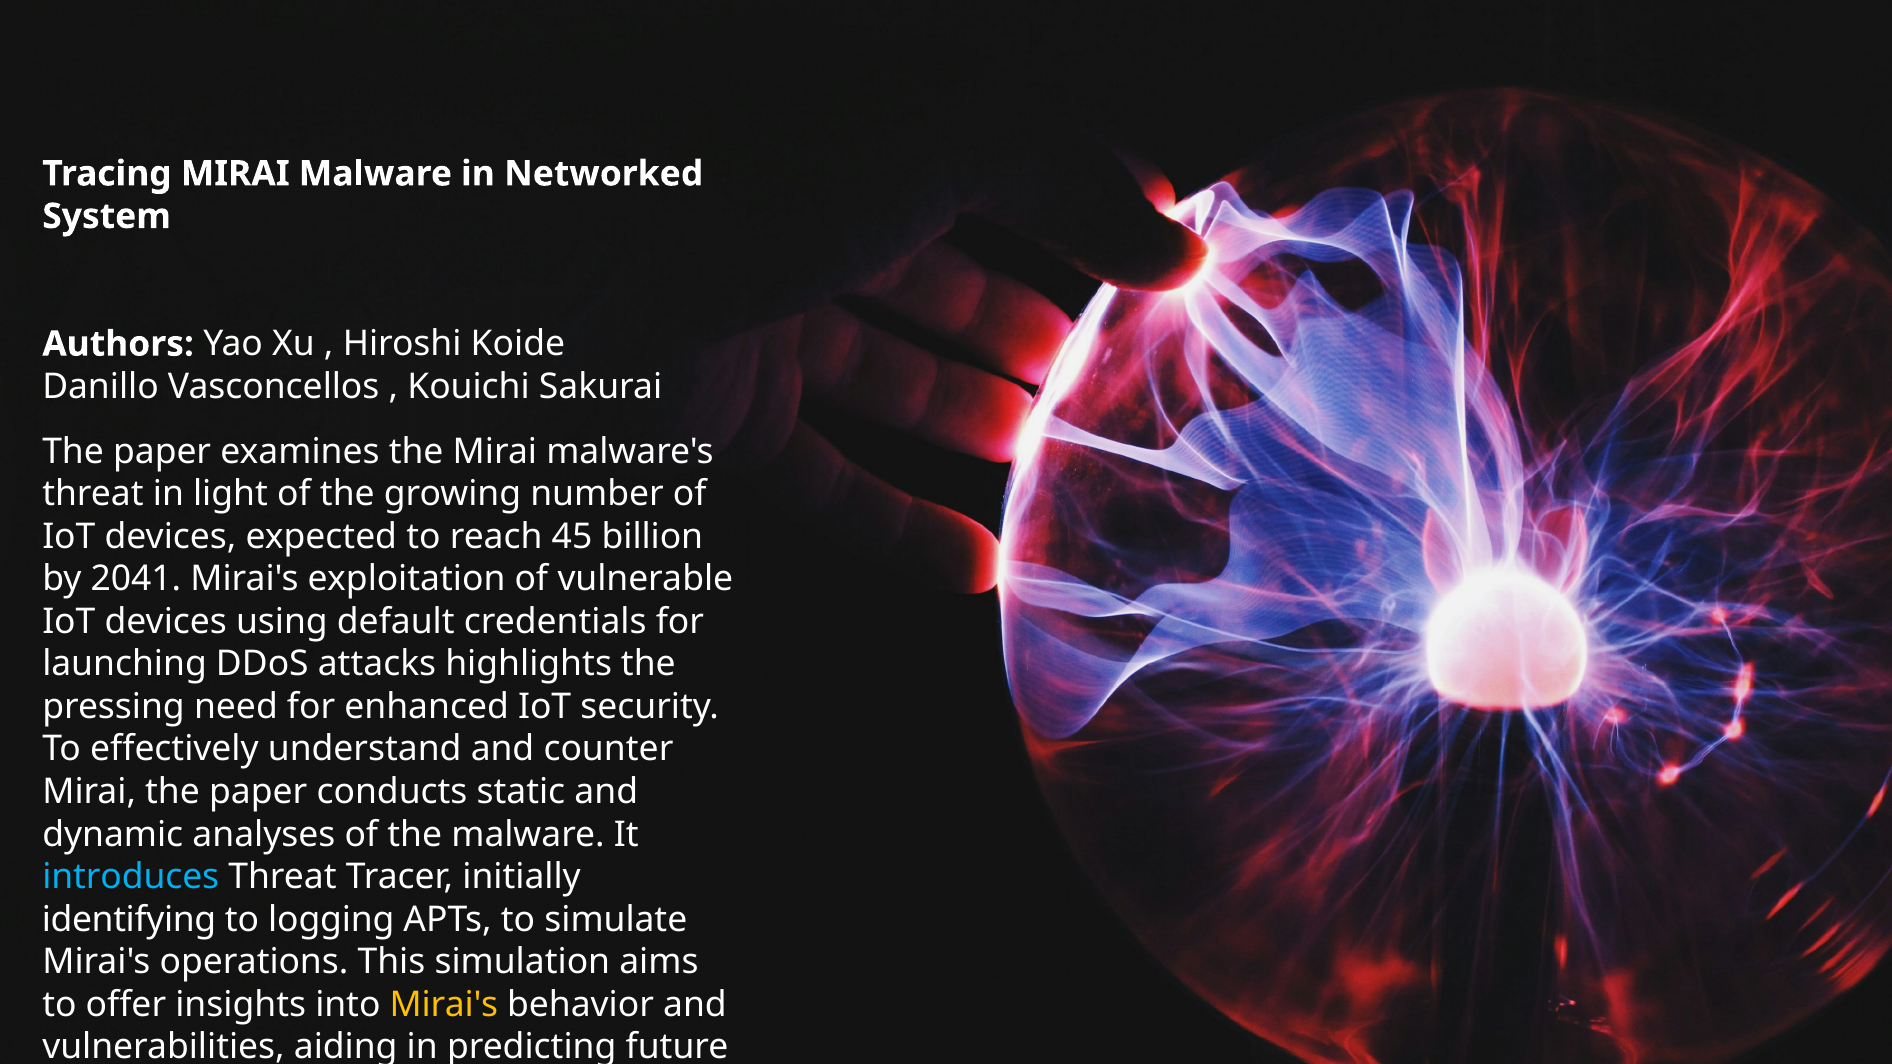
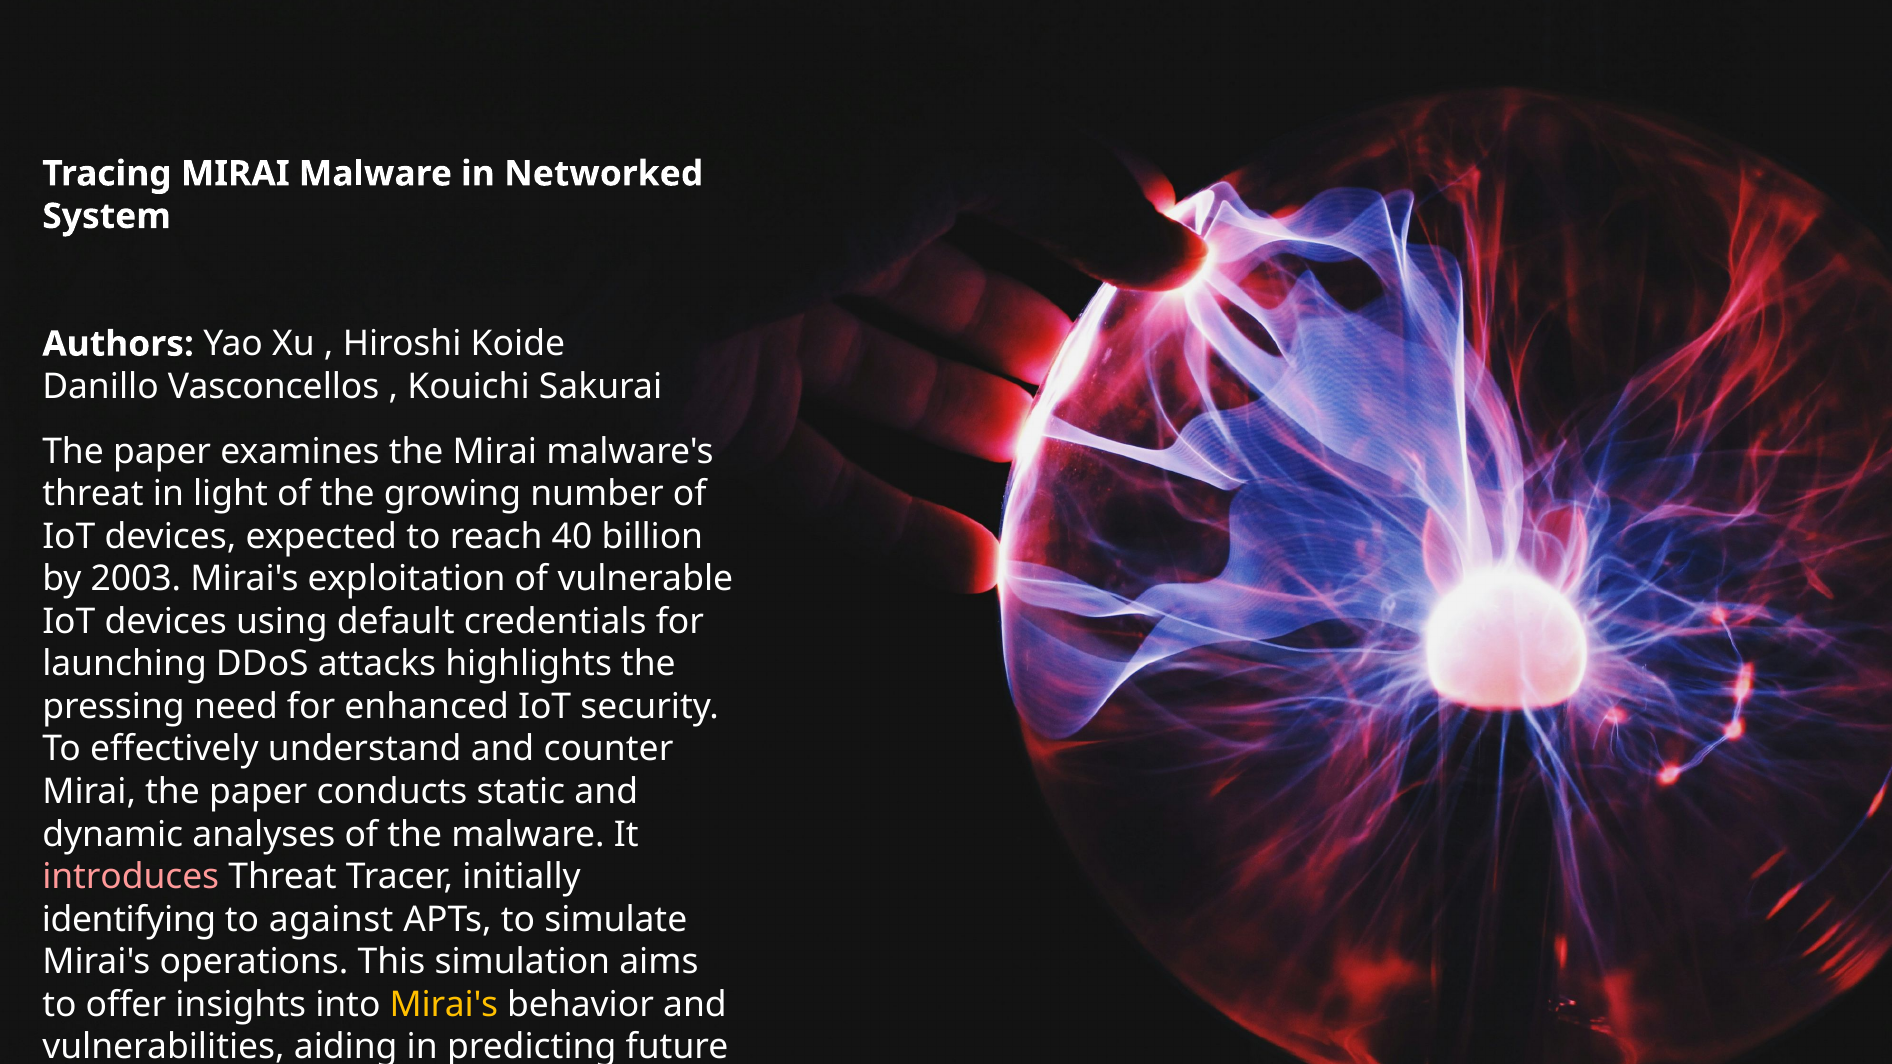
45: 45 -> 40 (572, 537)
2041: 2041 -> 2003 (136, 579)
introduces colour: light blue -> pink (131, 877)
logging: logging -> against (331, 920)
